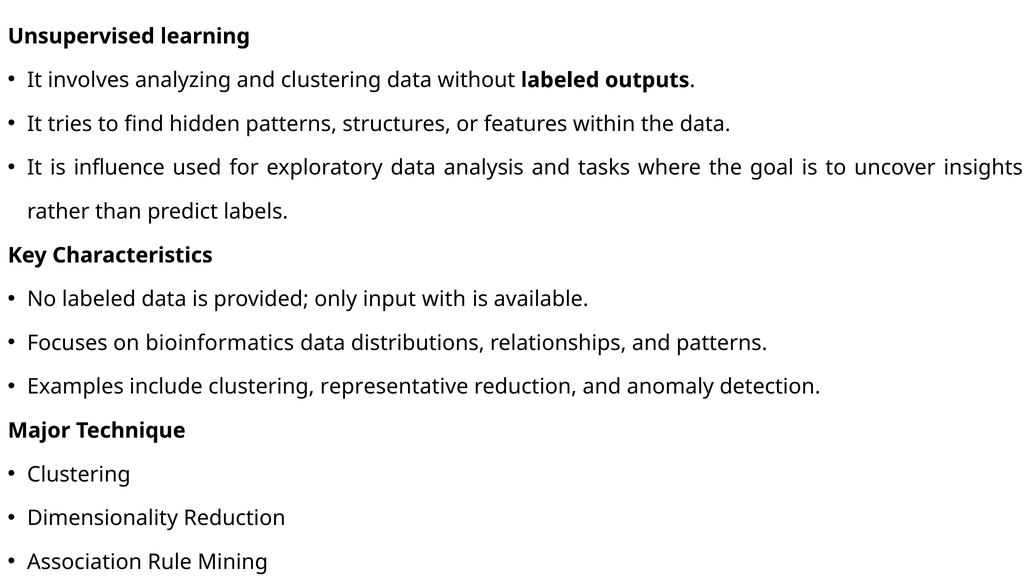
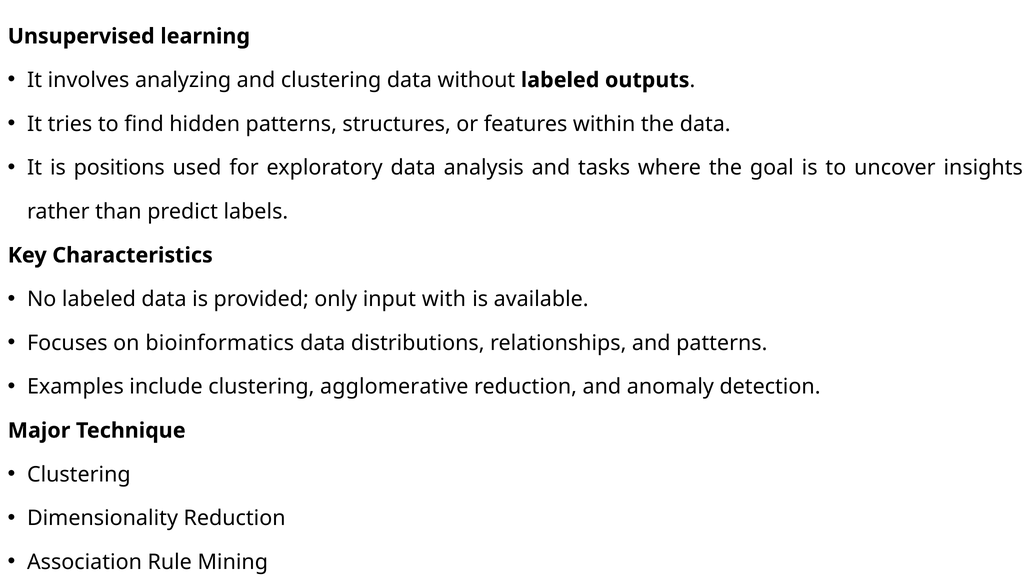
influence: influence -> positions (119, 168)
representative: representative -> agglomerative (394, 387)
